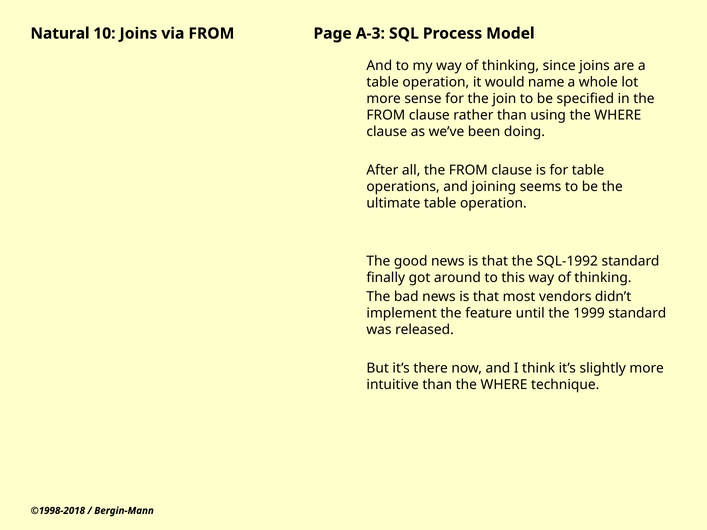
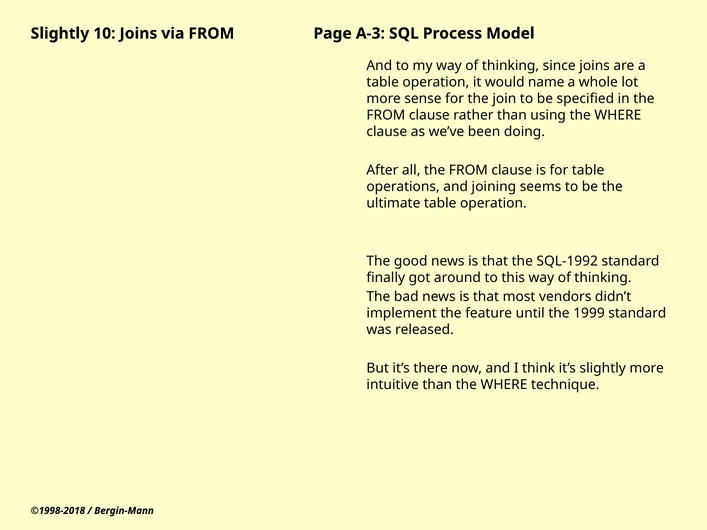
Natural: Natural -> Slightly (60, 33)
